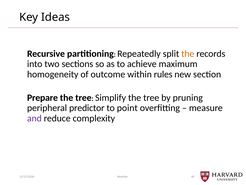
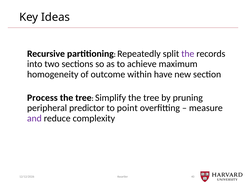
the colour: orange -> purple (188, 53)
rules: rules -> have (163, 74)
Prepare: Prepare -> Process (42, 97)
